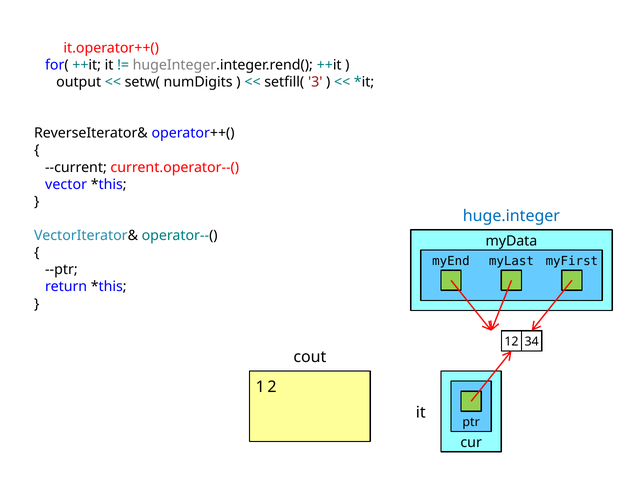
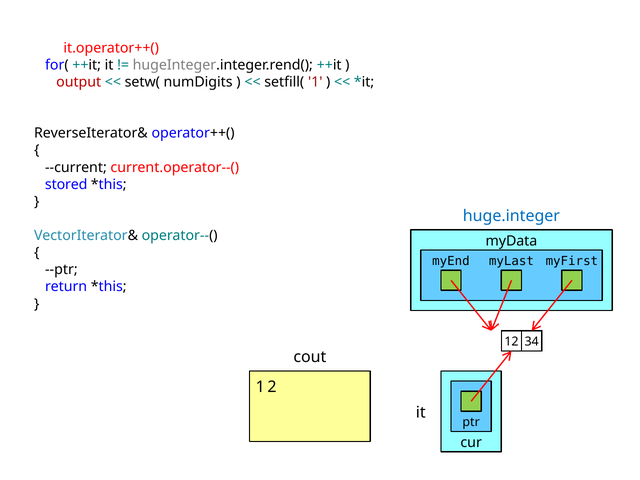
output colour: black -> red (79, 82)
3: 3 -> 1 (315, 82)
vector: vector -> stored (66, 184)
